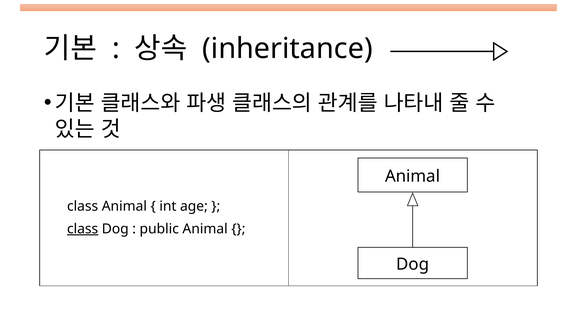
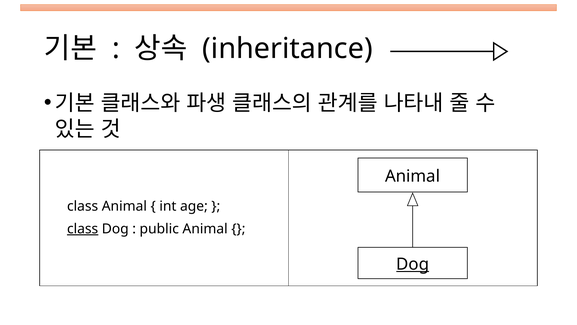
Dog underline: none -> present (413, 264)
